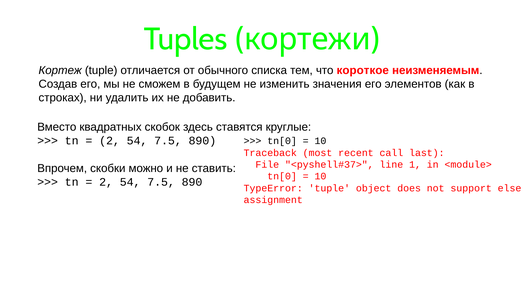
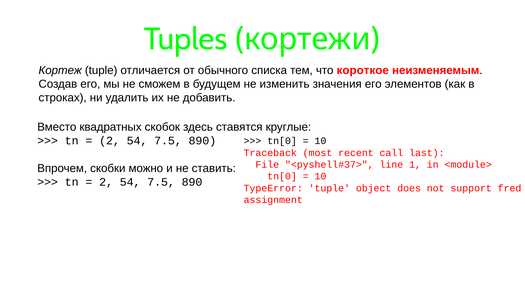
else: else -> fred (510, 188)
